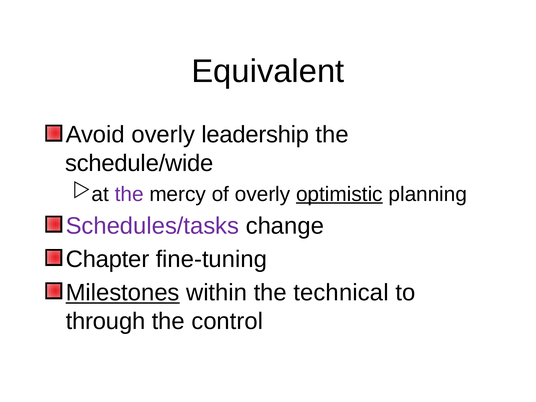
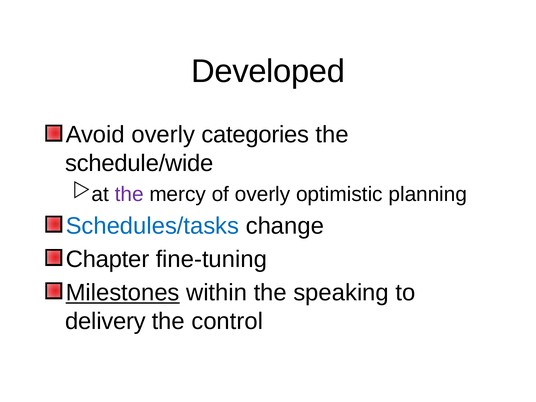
Equivalent: Equivalent -> Developed (268, 72)
leadership: leadership -> categories (255, 135)
optimistic underline: present -> none (339, 194)
Schedules/tasks colour: purple -> blue (152, 226)
technical: technical -> speaking (341, 293)
through: through -> delivery (106, 321)
